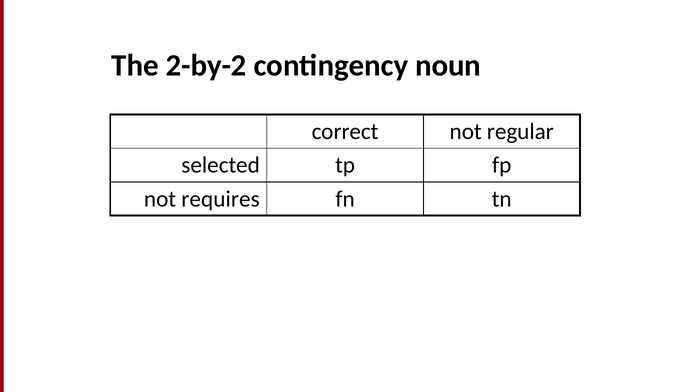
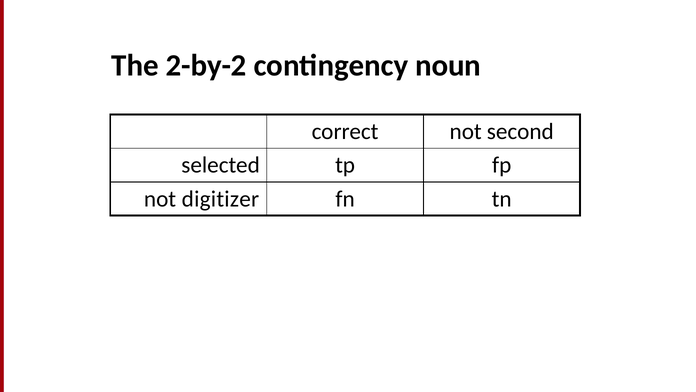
regular: regular -> second (520, 132)
requires: requires -> digitizer (220, 199)
